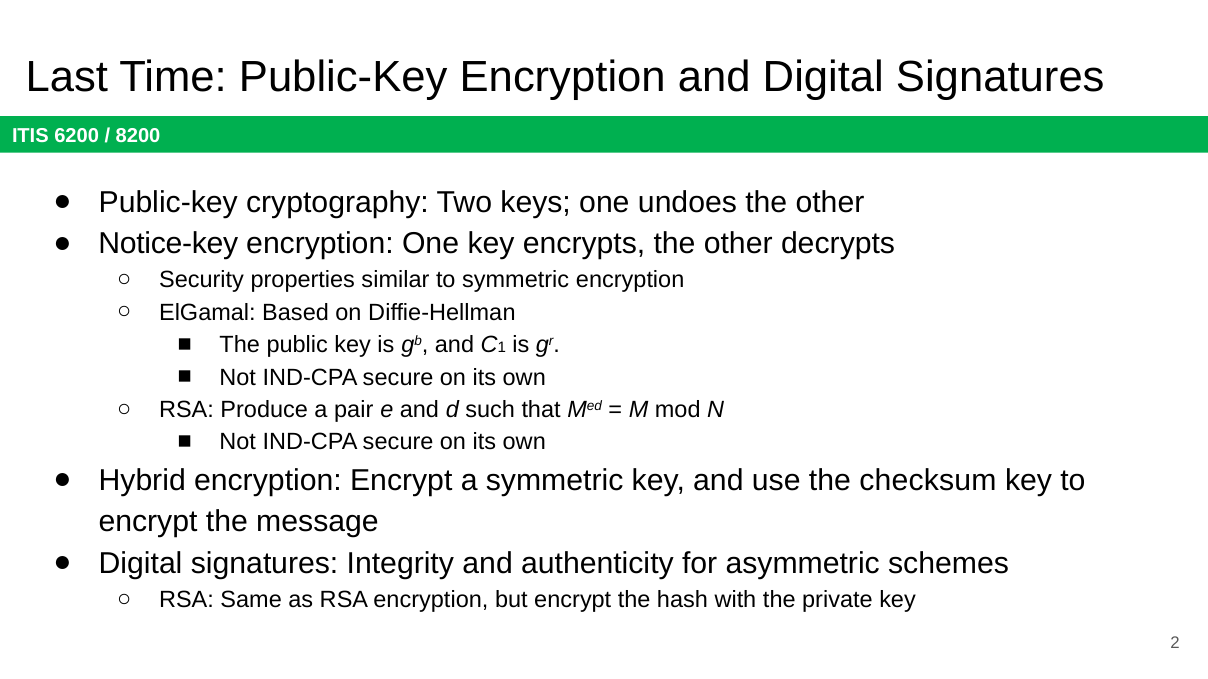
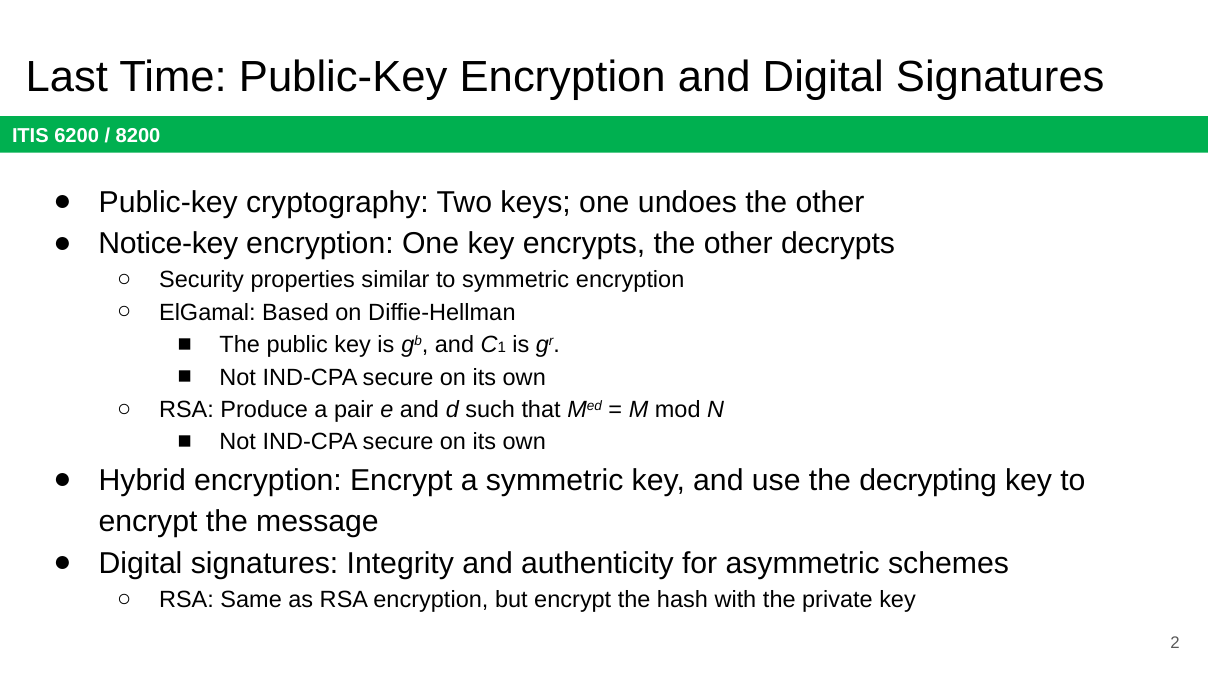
checksum: checksum -> decrypting (928, 481)
